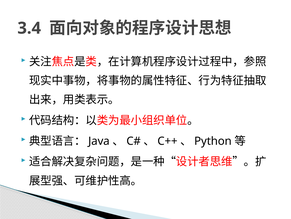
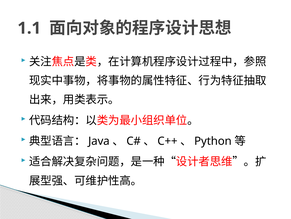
3.4: 3.4 -> 1.1 (29, 28)
